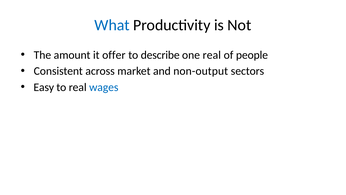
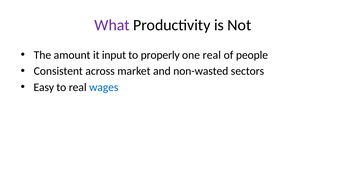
What colour: blue -> purple (112, 25)
offer: offer -> input (114, 55)
describe: describe -> properly (160, 55)
non-output: non-output -> non-wasted (201, 71)
